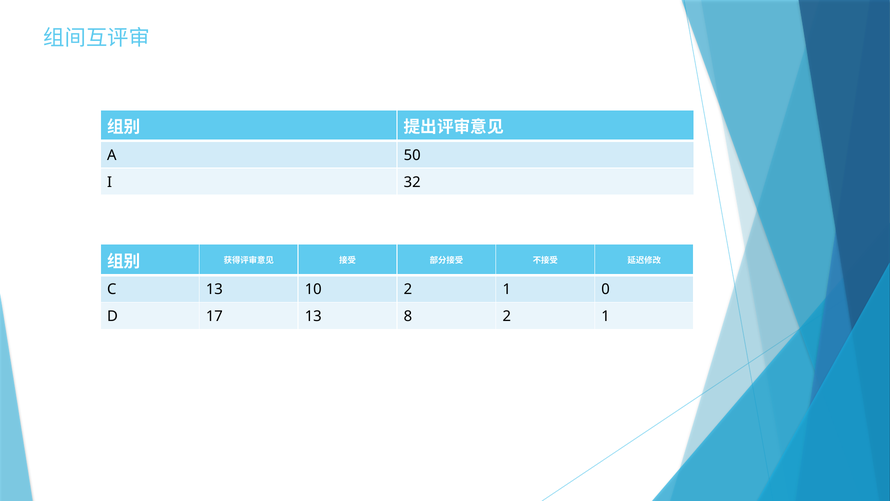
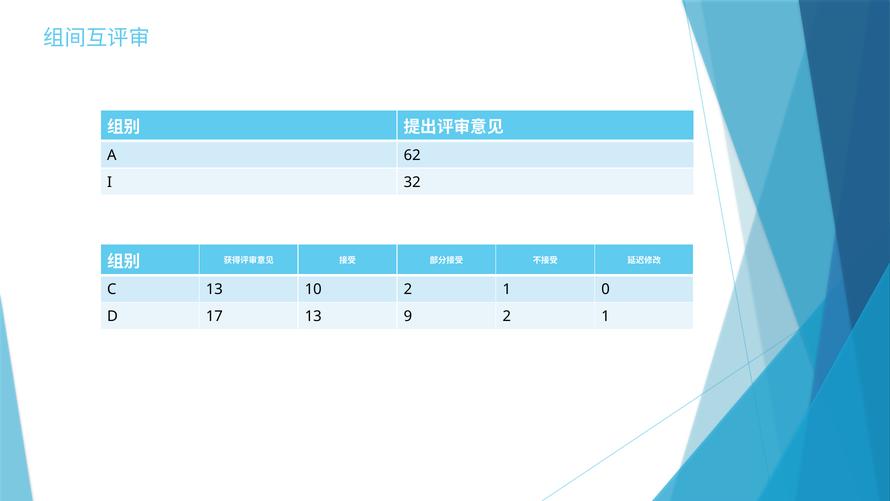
50: 50 -> 62 (412, 155)
8: 8 -> 9 (408, 316)
